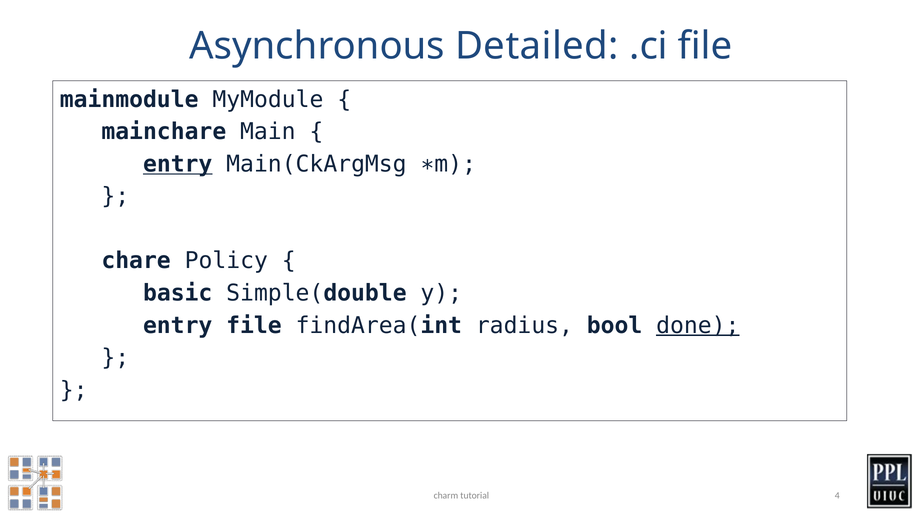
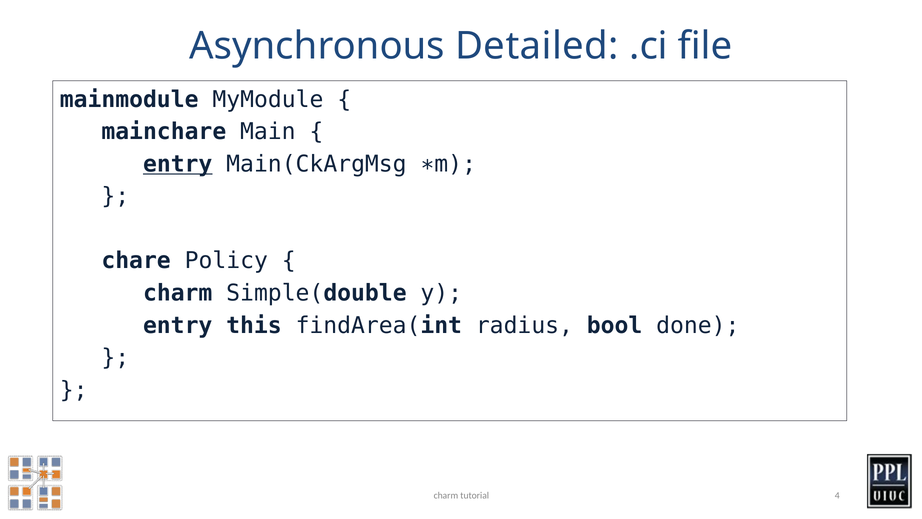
basic: basic -> charm (178, 293)
entry file: file -> this (254, 325)
done underline: present -> none (698, 325)
